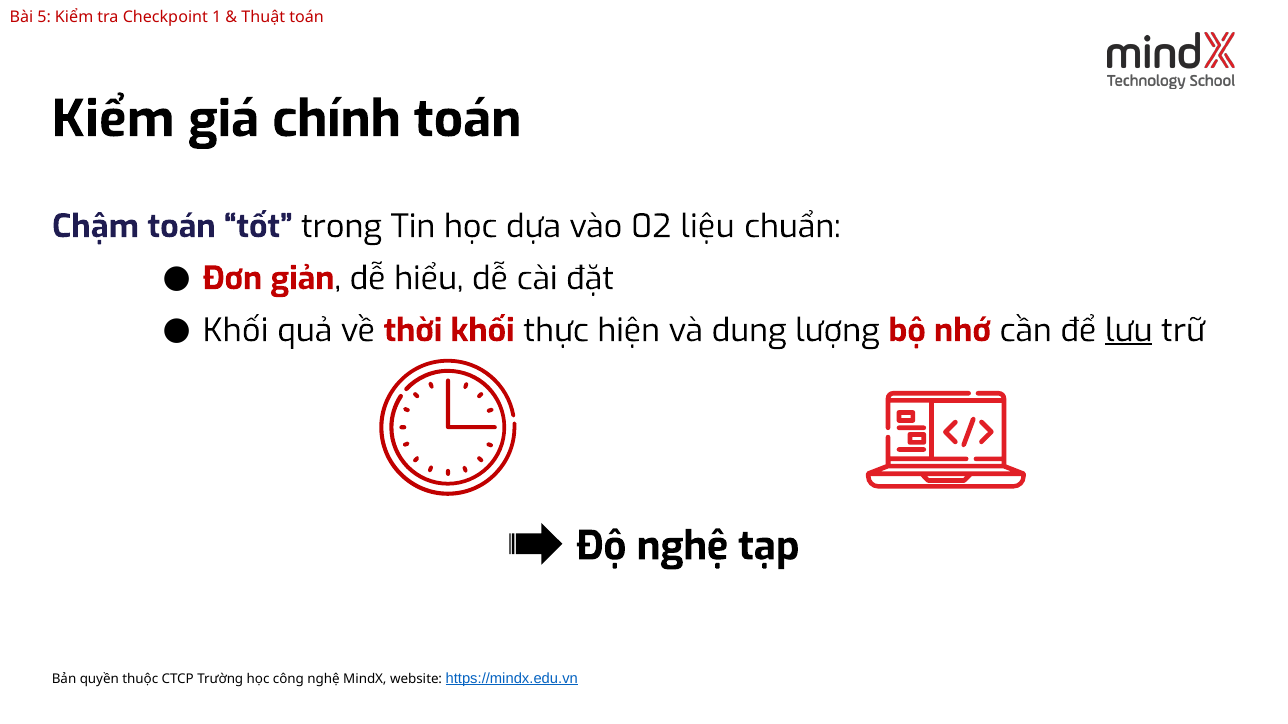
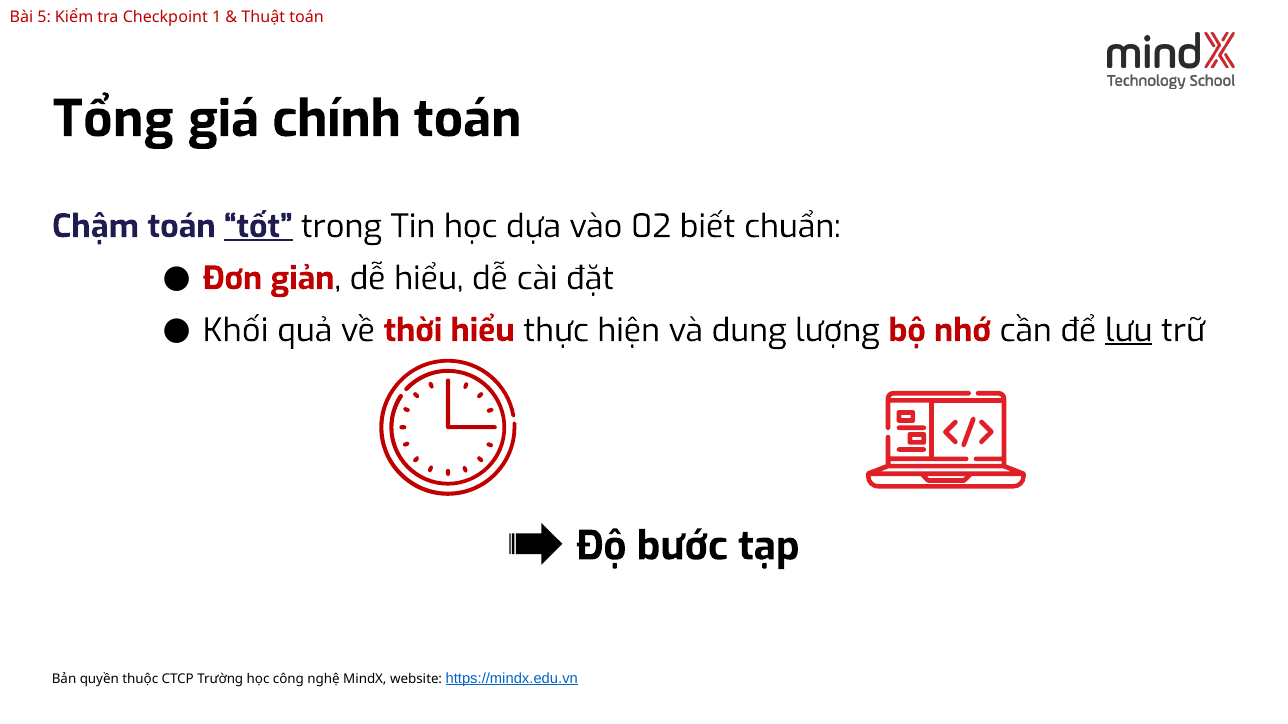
Kiểm: Kiểm -> Tổng (113, 120)
tốt underline: none -> present (258, 227)
liệu: liệu -> biết (708, 227)
thời khối: khối -> hiểu (483, 331)
Độ nghệ: nghệ -> bước (682, 547)
